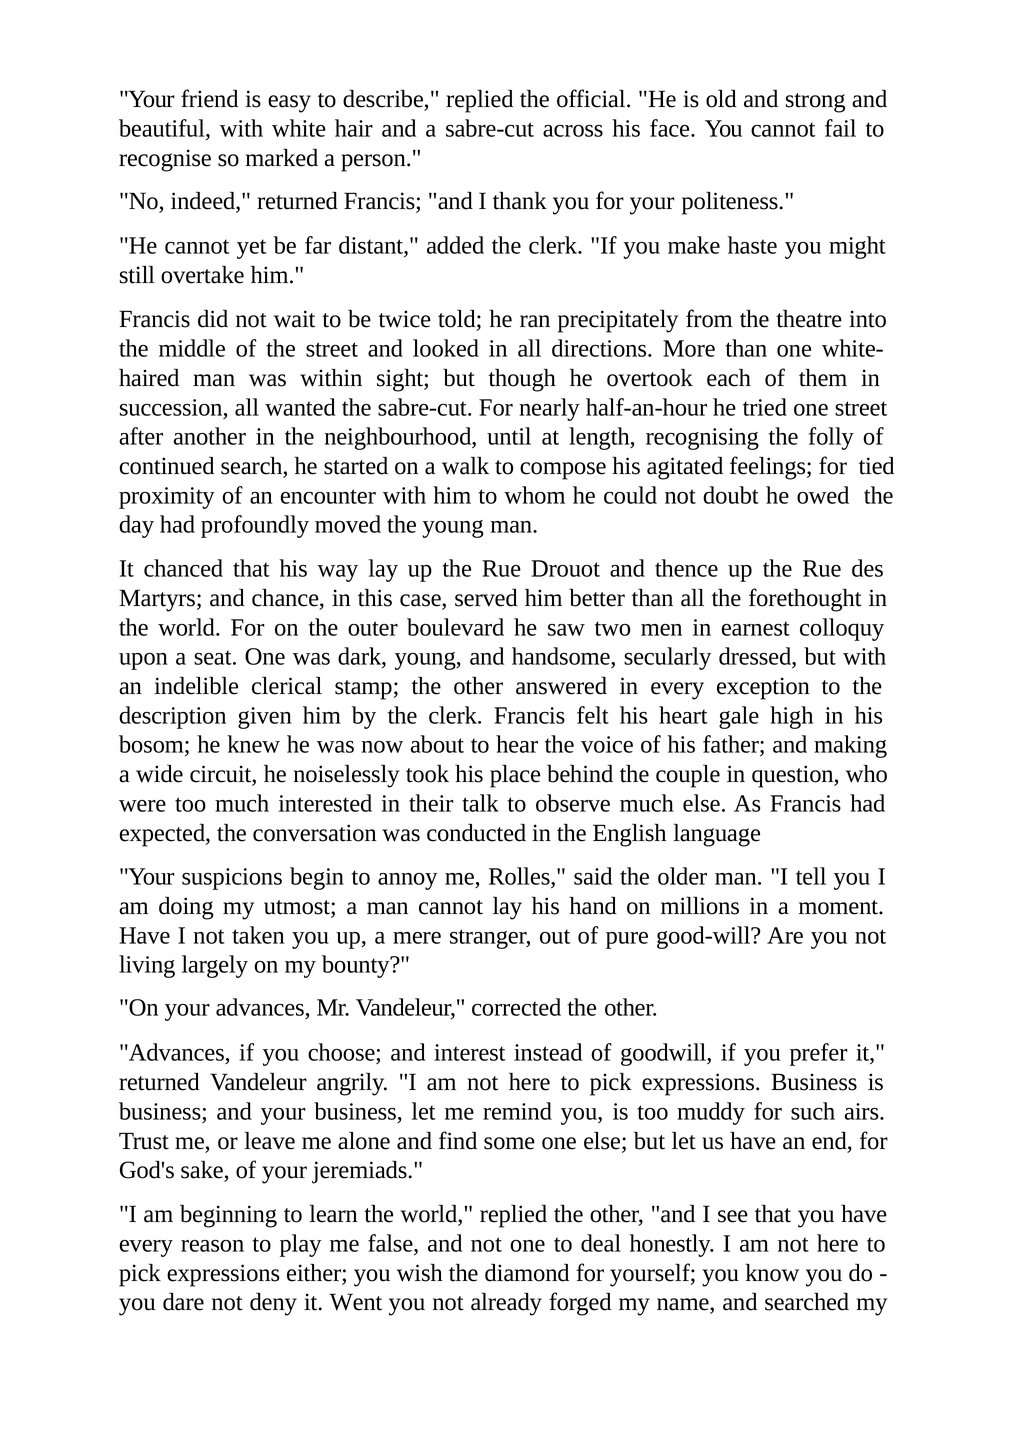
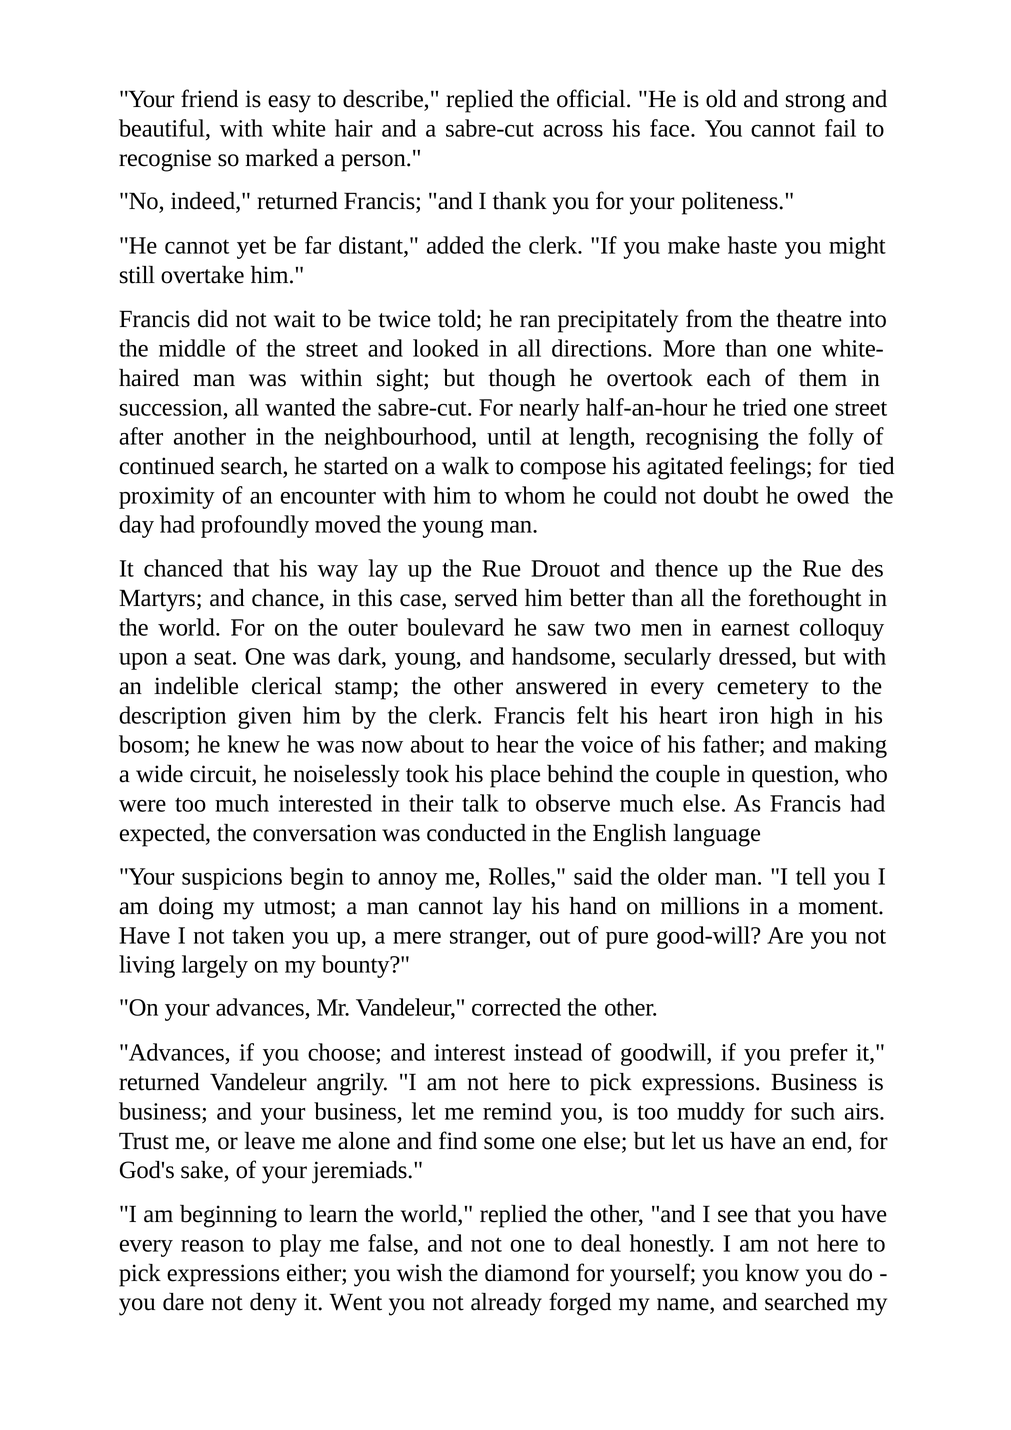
exception: exception -> cemetery (763, 686)
gale: gale -> iron (739, 716)
